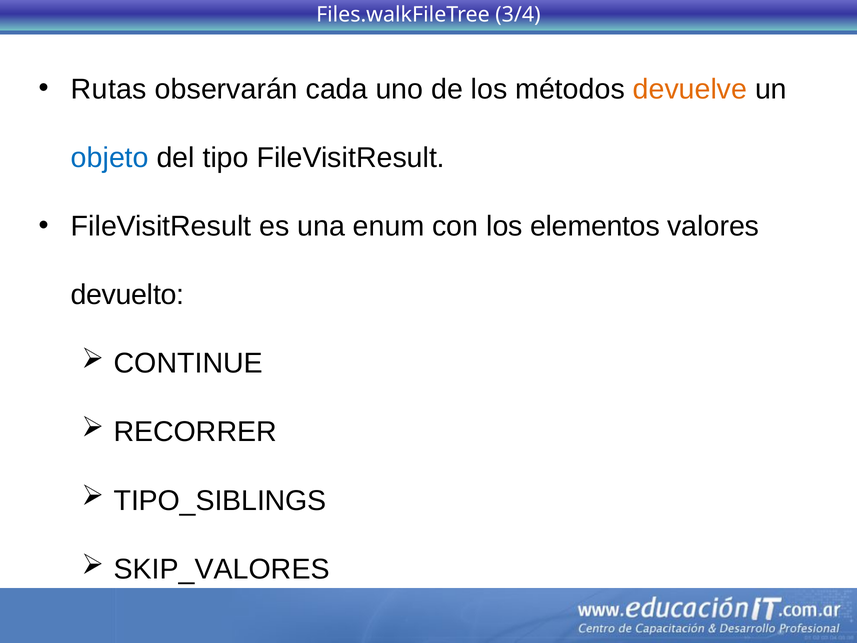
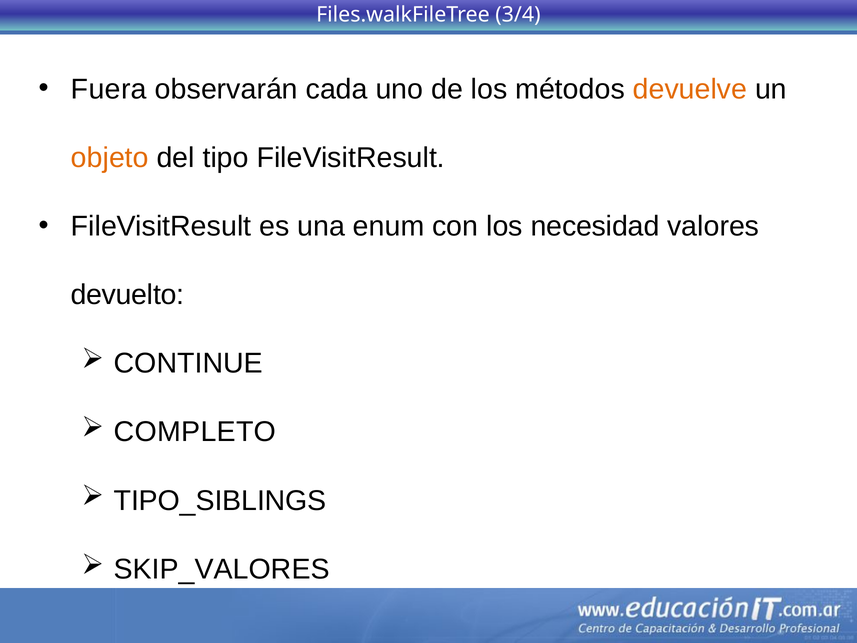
Rutas: Rutas -> Fuera (109, 89)
objeto colour: blue -> orange (110, 158)
elementos: elementos -> necesidad (595, 226)
RECORRER: RECORRER -> COMPLETO (195, 432)
